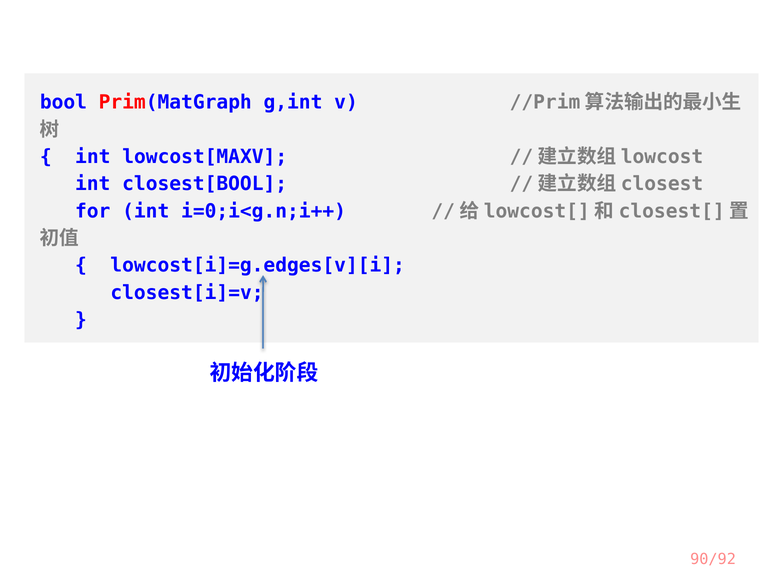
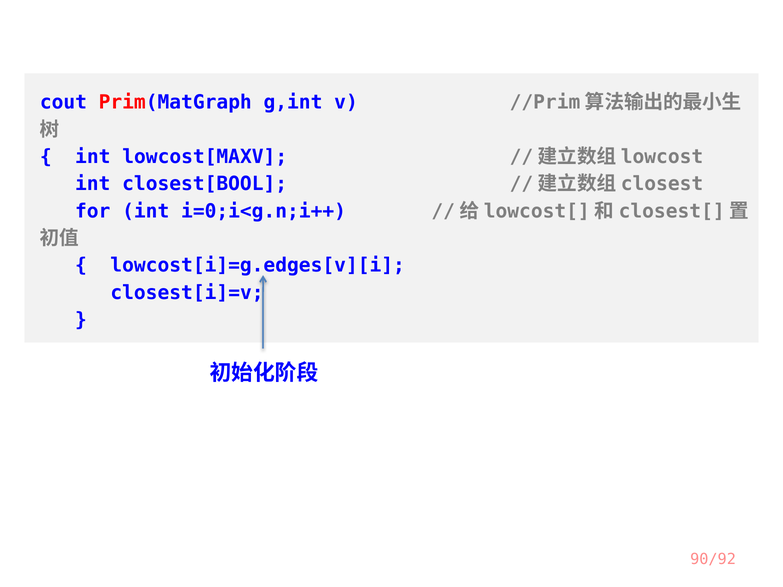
bool: bool -> cout (63, 103)
